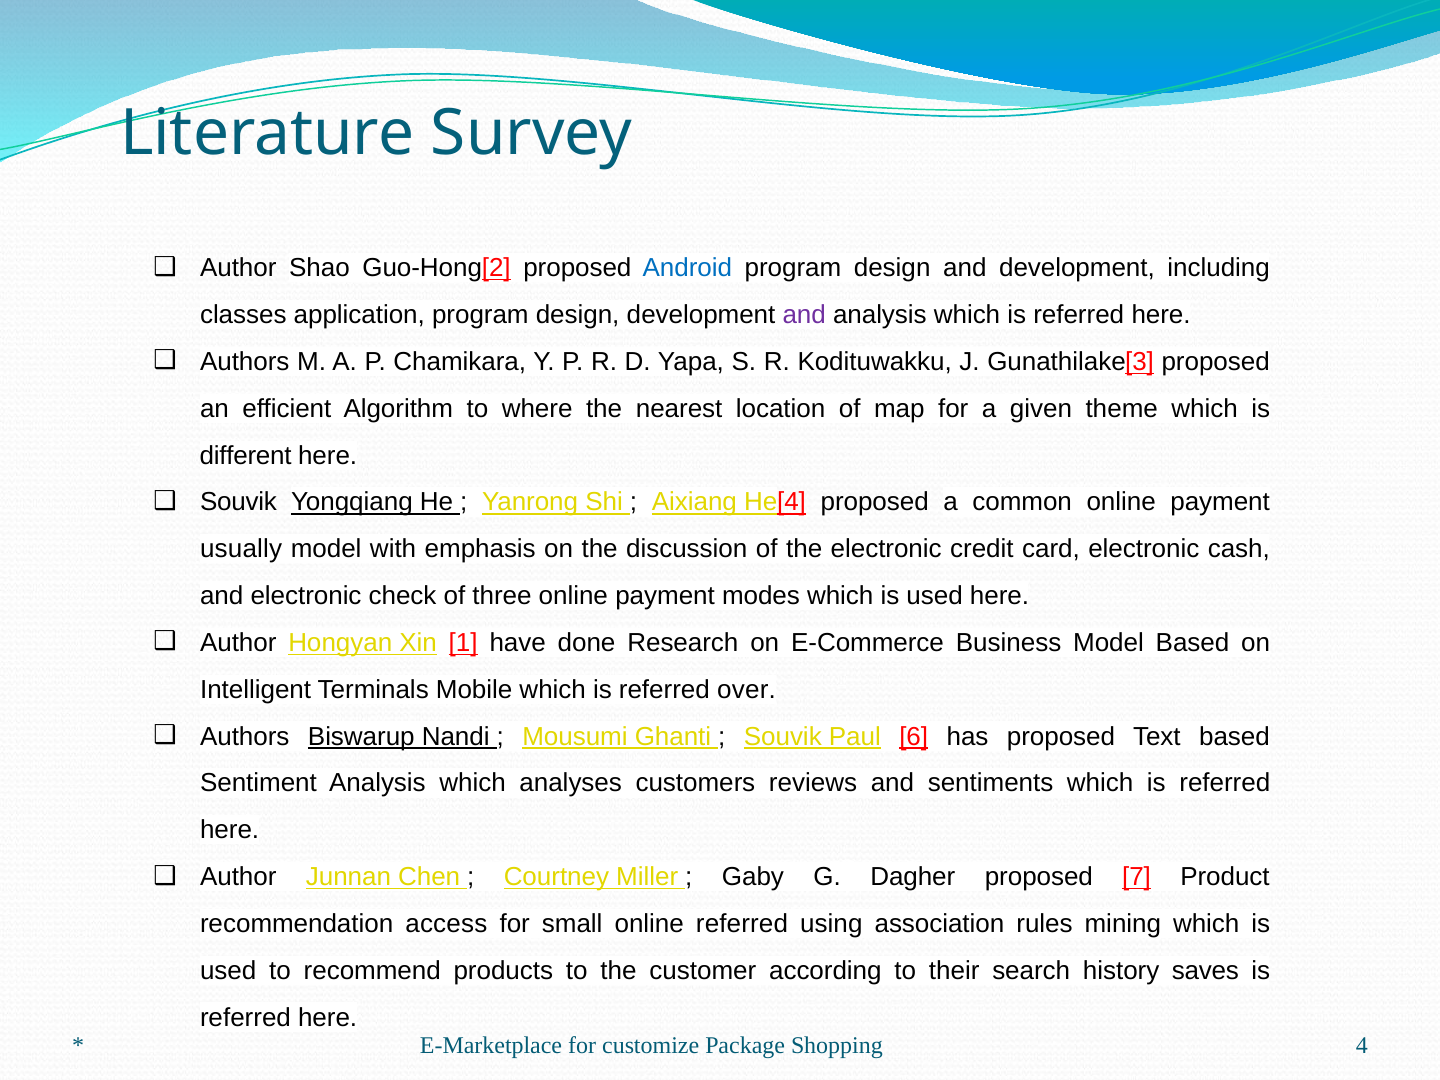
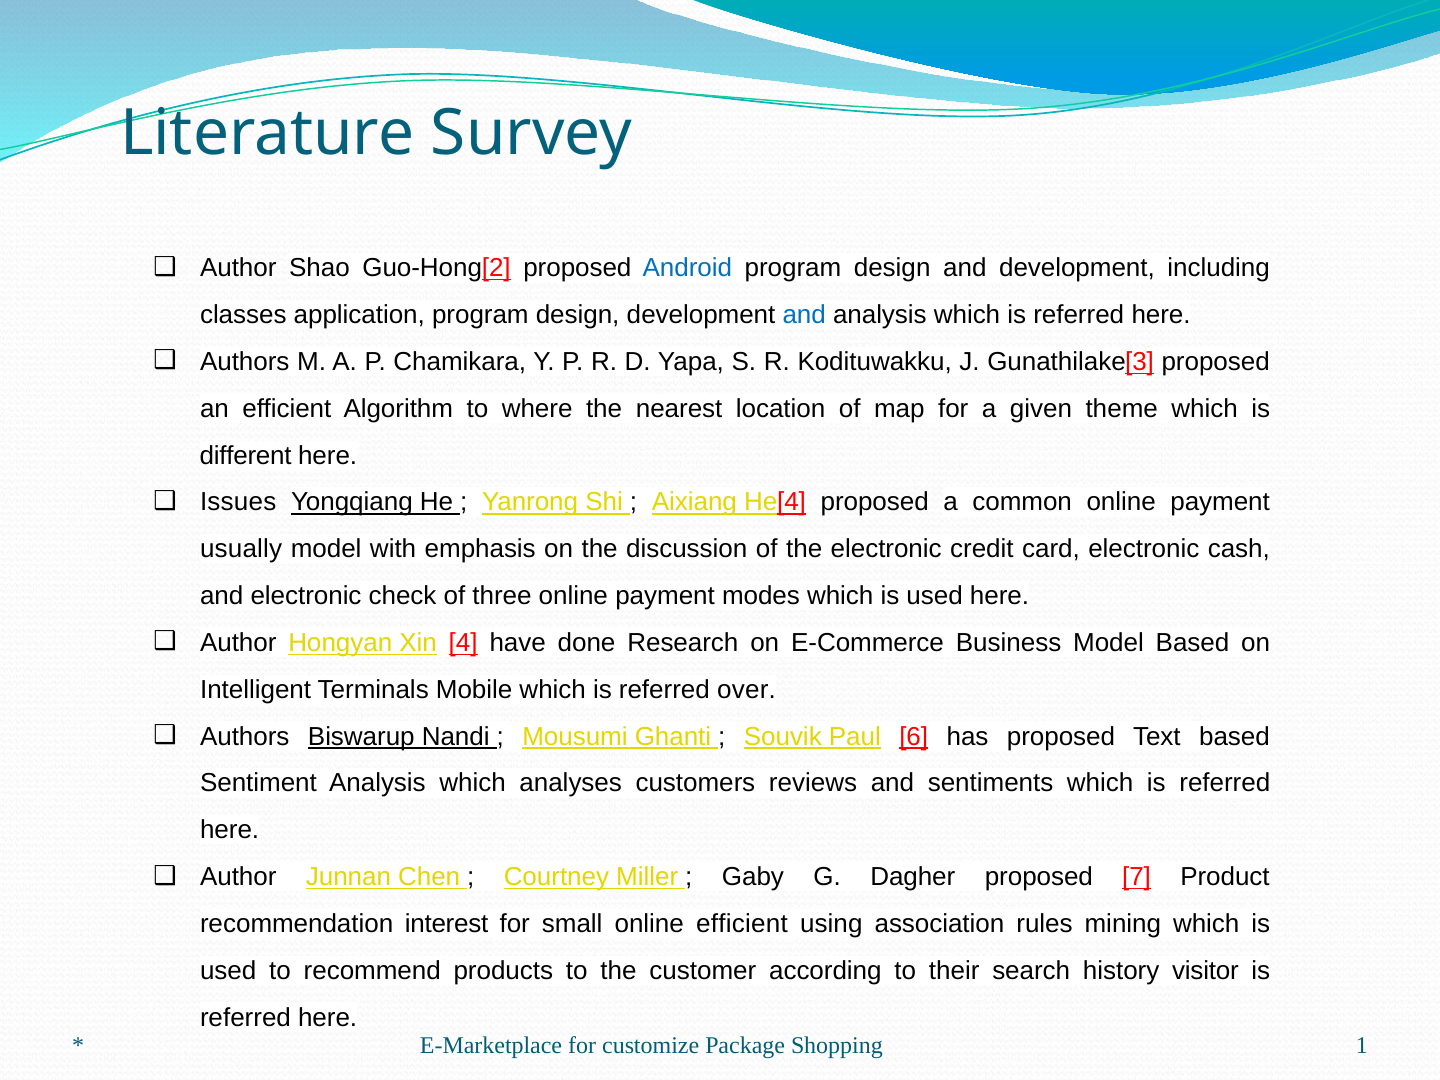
and colour: purple -> blue (804, 315)
Souvik: Souvik -> Issues (238, 502)
1: 1 -> 4 (463, 643)
access: access -> interest (447, 924)
online referred: referred -> efficient (742, 924)
saves: saves -> visitor (1205, 971)
4: 4 -> 1 (1362, 1046)
